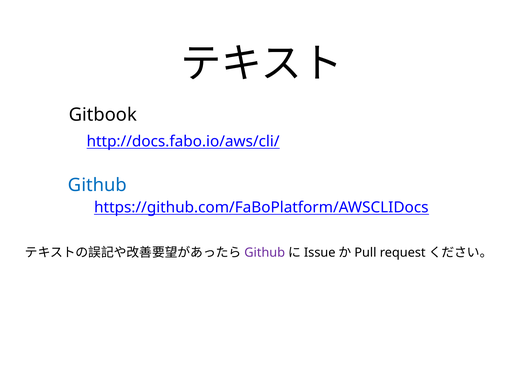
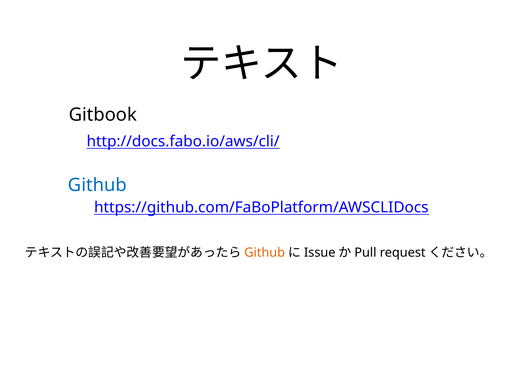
Github colour: purple -> orange (265, 253)
